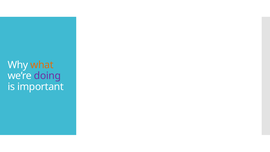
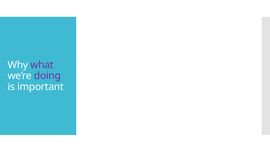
what colour: orange -> purple (42, 65)
